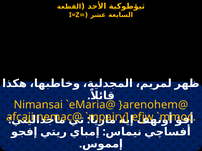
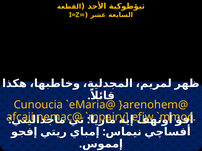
Nimansai: Nimansai -> Cunoucia (38, 105)
